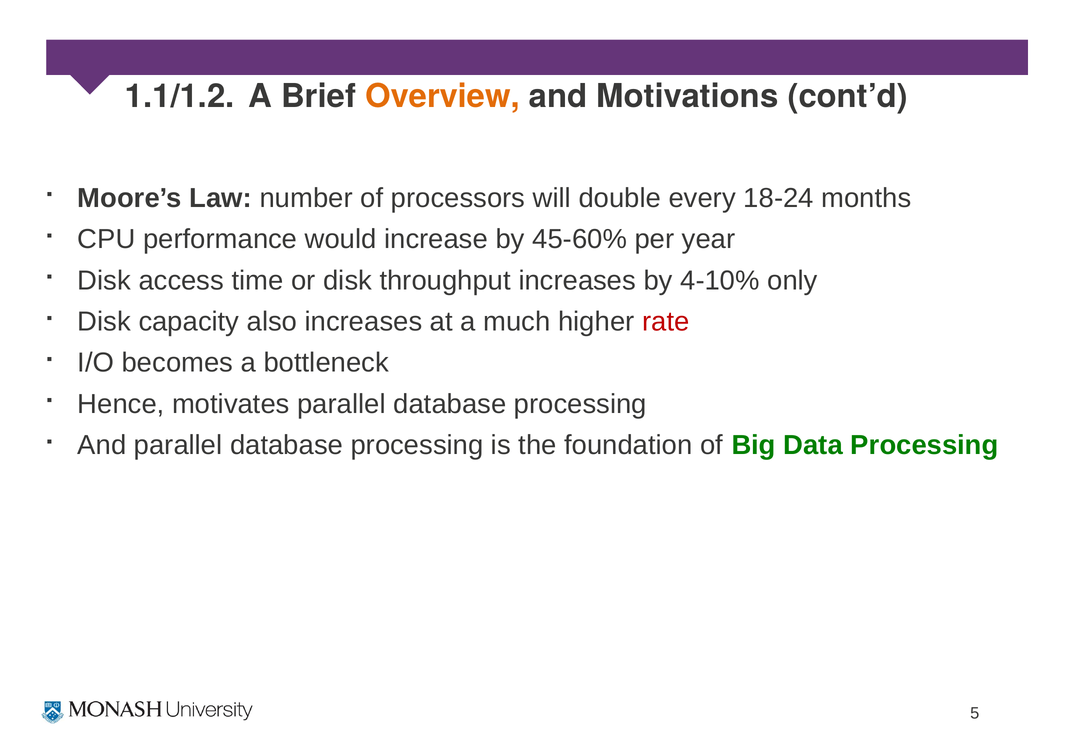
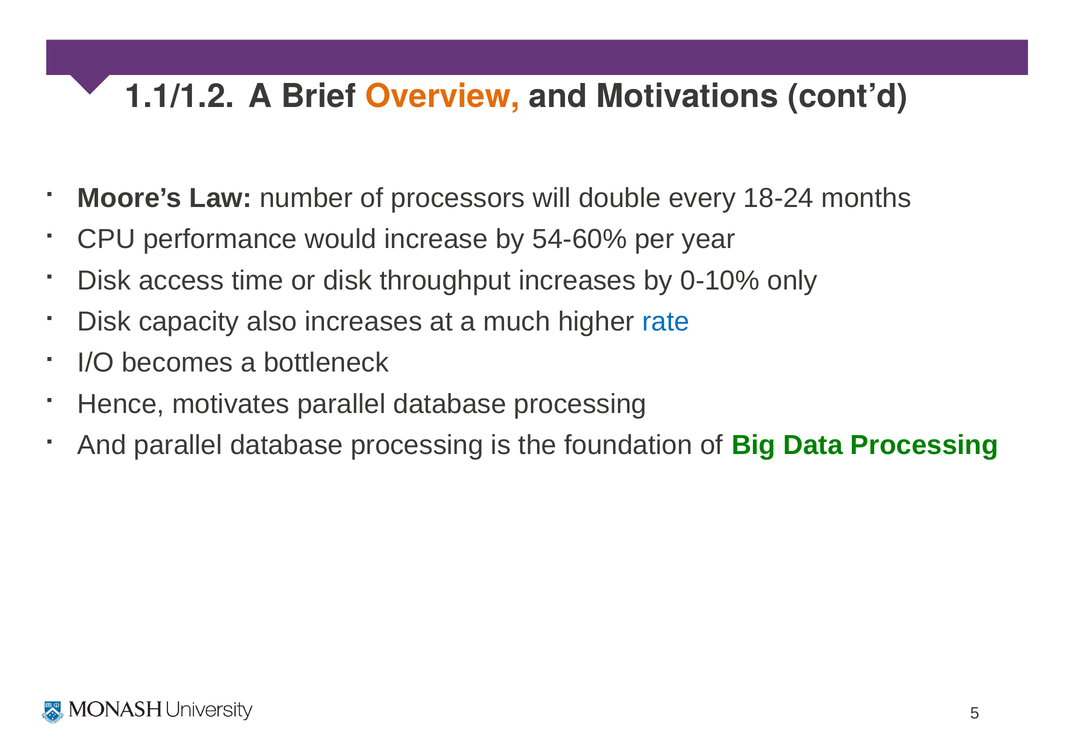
45-60%: 45-60% -> 54-60% (580, 239)
4-10%: 4-10% -> 0-10% (720, 280)
rate colour: red -> blue (666, 322)
